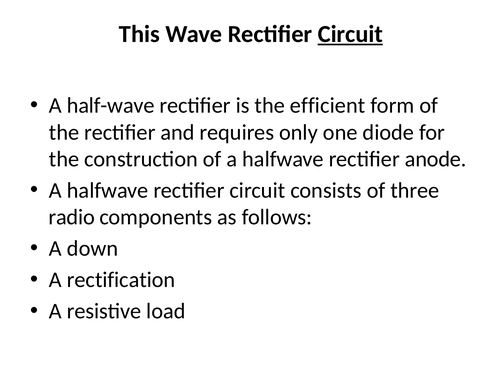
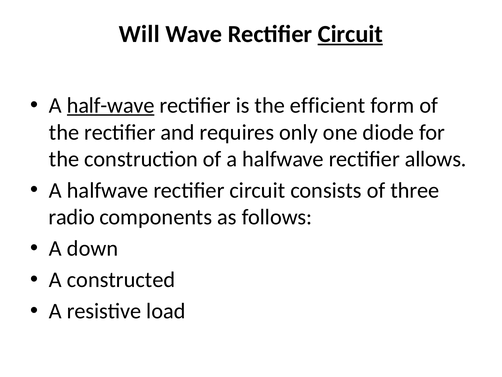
This: This -> Will (139, 34)
half-wave underline: none -> present (111, 105)
anode: anode -> allows (436, 159)
rectification: rectification -> constructed (121, 280)
